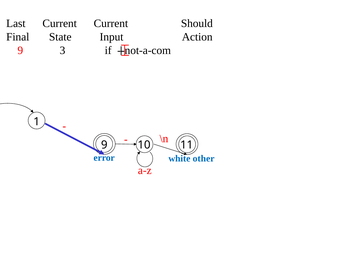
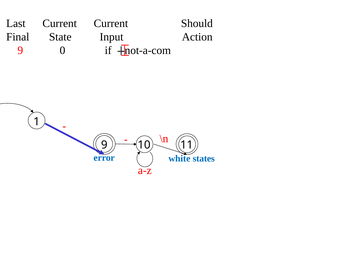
3: 3 -> 0 (63, 50)
other: other -> states (204, 158)
